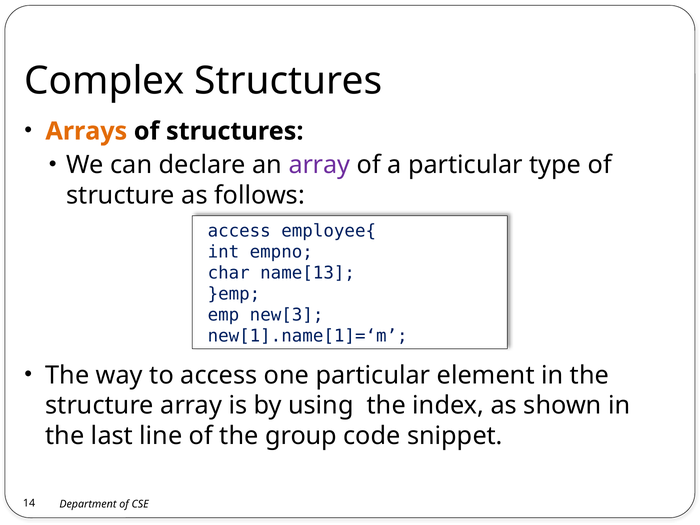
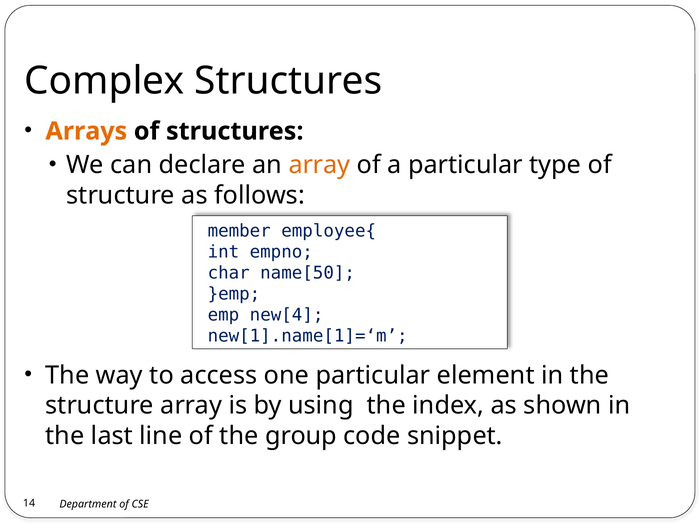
array colour: purple -> orange (319, 165)
access: access -> member (239, 231)
name[13: name[13 -> name[50 (308, 273)
new[3: new[3 -> new[4 (287, 315)
